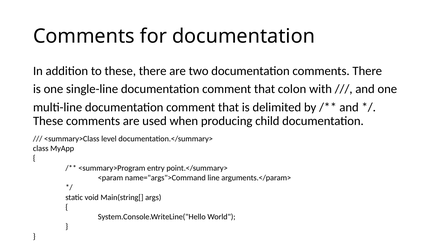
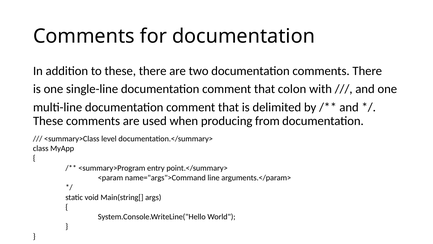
child: child -> from (267, 121)
